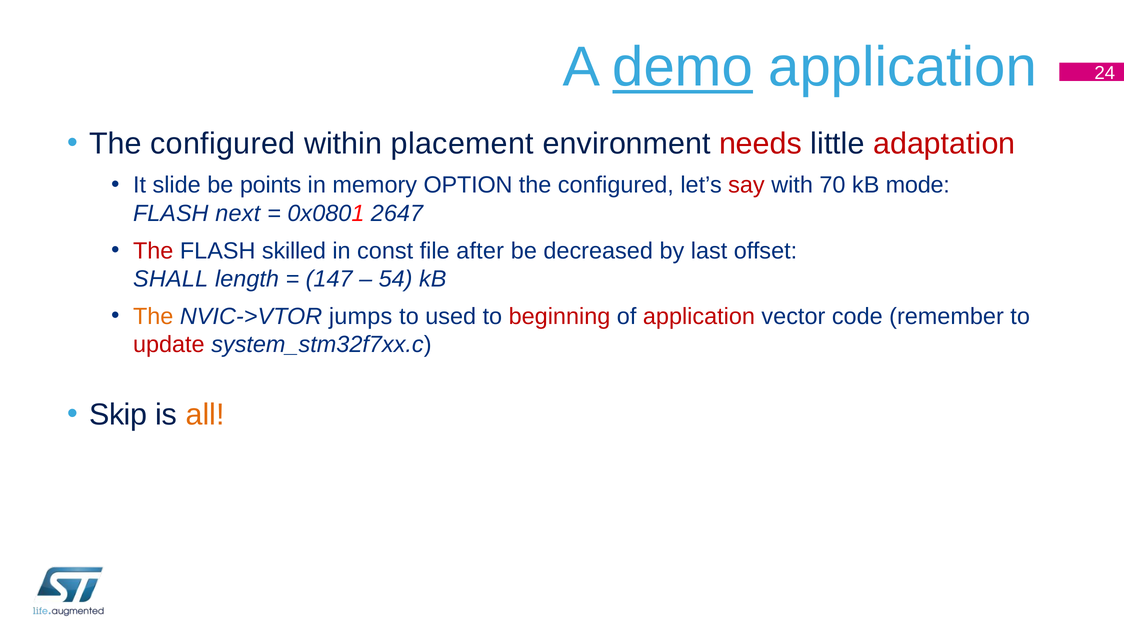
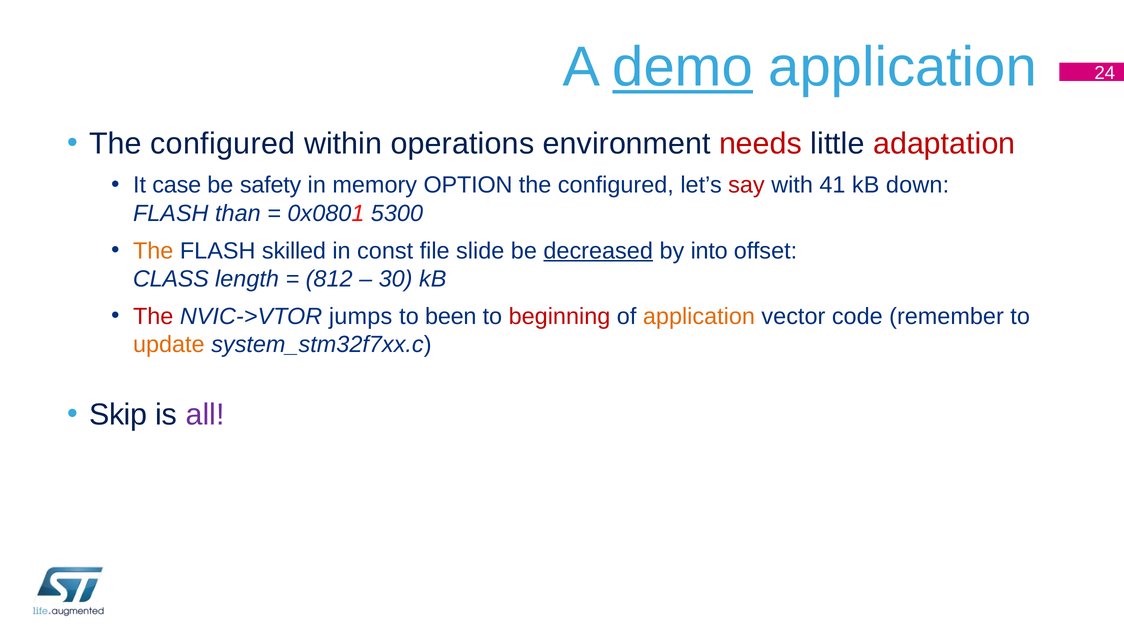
placement: placement -> operations (462, 144)
slide: slide -> case (177, 185)
points: points -> safety (271, 185)
70: 70 -> 41 (832, 185)
mode: mode -> down (918, 185)
next: next -> than (238, 213)
2647: 2647 -> 5300 (397, 213)
The colour: red -> orange (153, 251)
after: after -> slide (480, 251)
decreased underline: none -> present (598, 251)
last: last -> into (709, 251)
SHALL: SHALL -> CLASS (171, 279)
147: 147 -> 812 (329, 279)
54: 54 -> 30 (396, 279)
The colour: orange -> red (153, 316)
used: used -> been (451, 316)
application colour: red -> orange (699, 316)
update colour: red -> orange (169, 344)
all colour: orange -> purple (205, 415)
